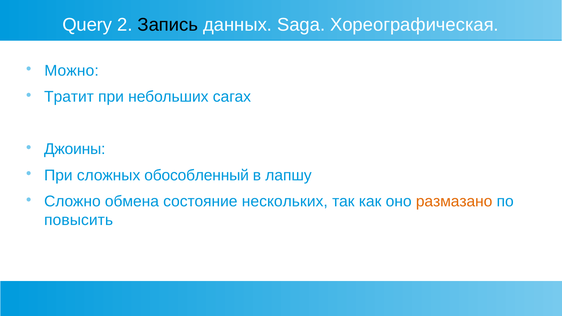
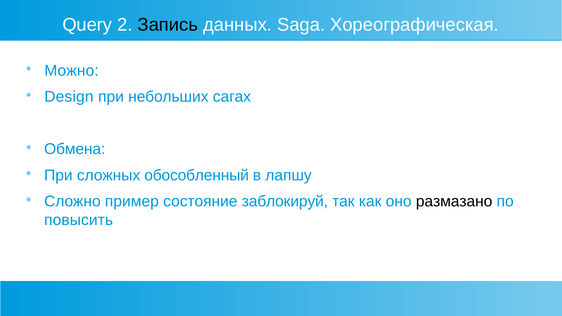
Тратит: Тратит -> Design (69, 97)
Джоины: Джоины -> Обмена (75, 149)
обмена: обмена -> пример (132, 202)
нескольких: нескольких -> заблокируй (285, 202)
размазано colour: orange -> black (454, 202)
